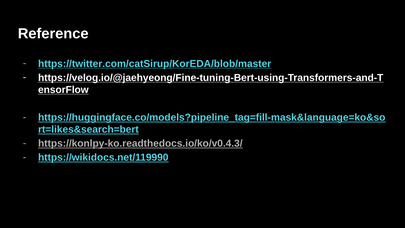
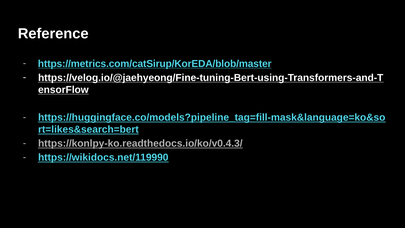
https://twitter.com/catSirup/KorEDA/blob/master: https://twitter.com/catSirup/KorEDA/blob/master -> https://metrics.com/catSirup/KorEDA/blob/master (155, 64)
